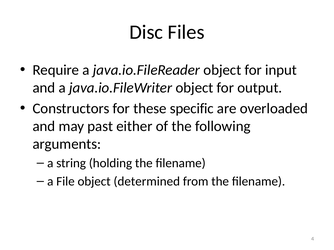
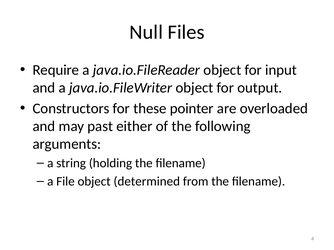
Disc: Disc -> Null (146, 32)
specific: specific -> pointer (192, 109)
